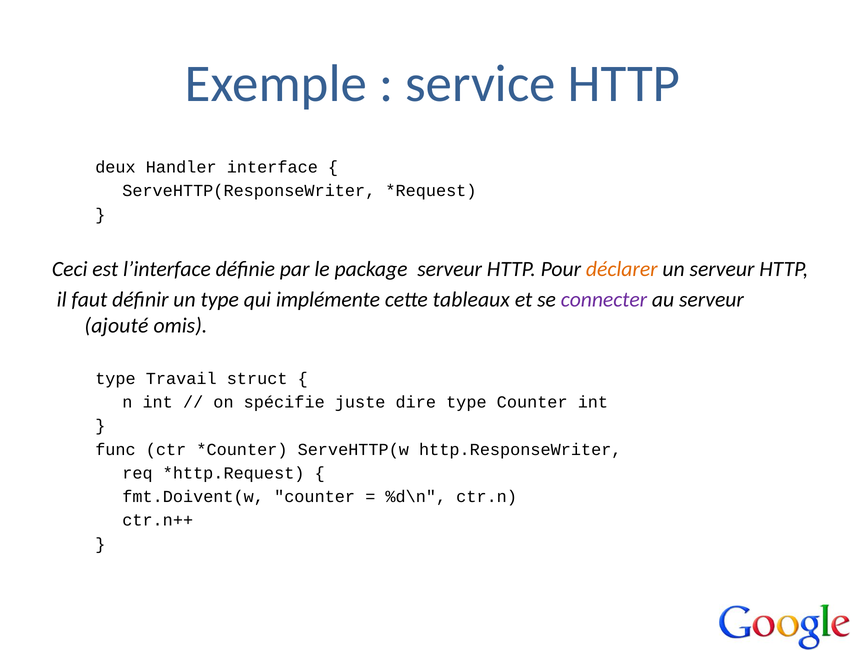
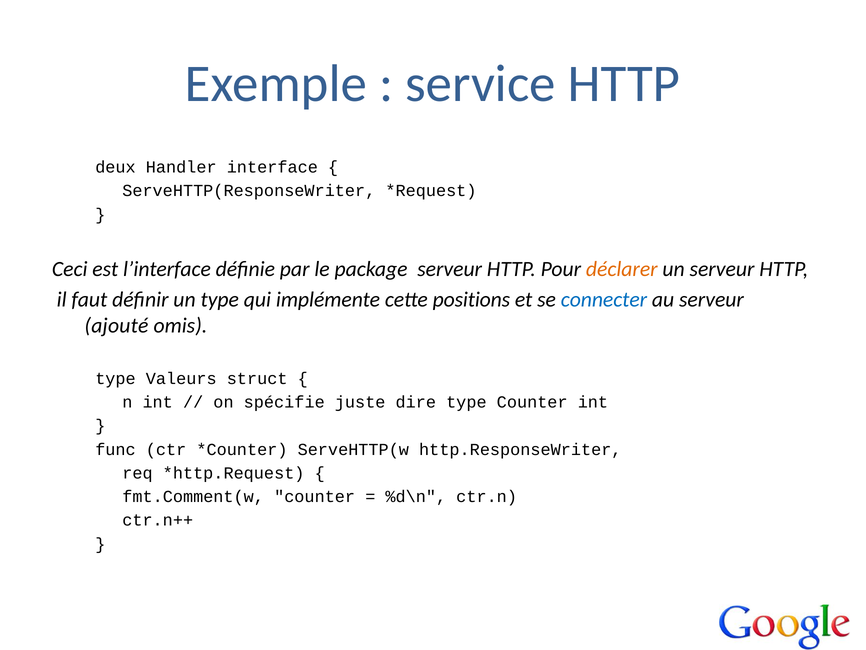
tableaux: tableaux -> positions (471, 299)
connecter colour: purple -> blue (604, 299)
Travail: Travail -> Valeurs (181, 378)
fmt.Doivent(w: fmt.Doivent(w -> fmt.Comment(w (193, 496)
